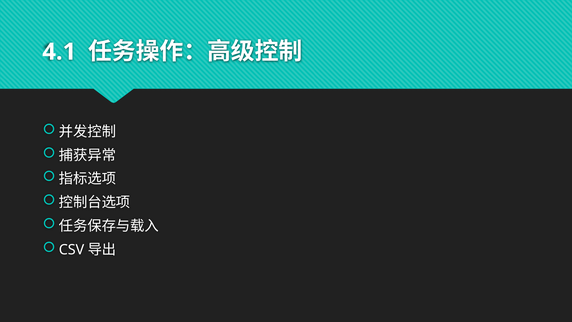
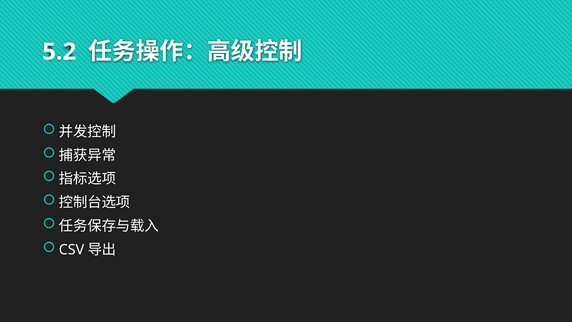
4.1: 4.1 -> 5.2 (59, 52)
